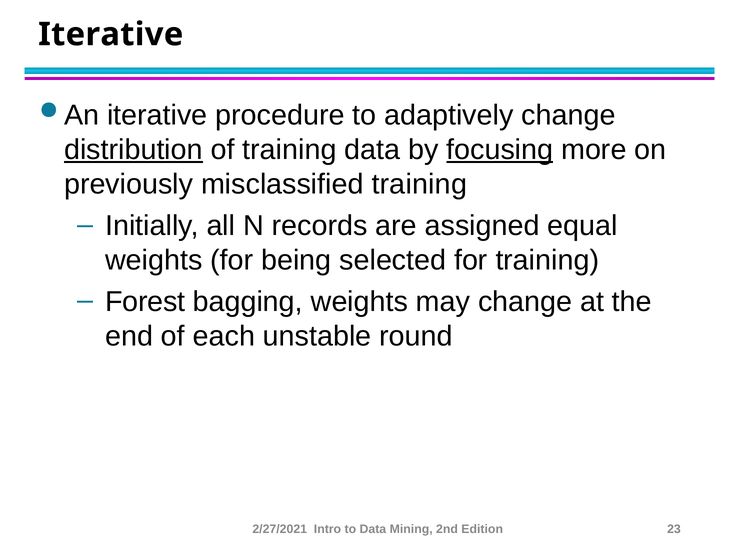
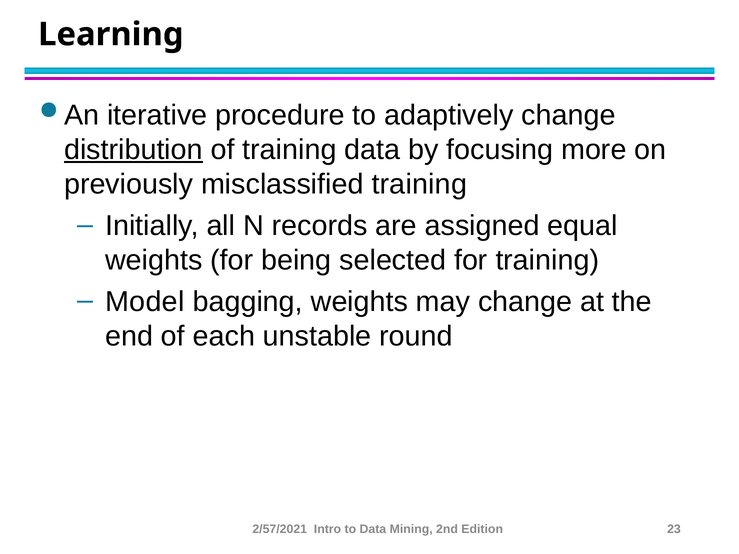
Iterative: Iterative -> Learning (111, 34)
focusing underline: present -> none (500, 150)
Forest: Forest -> Model (145, 302)
2/27/2021: 2/27/2021 -> 2/57/2021 (280, 529)
